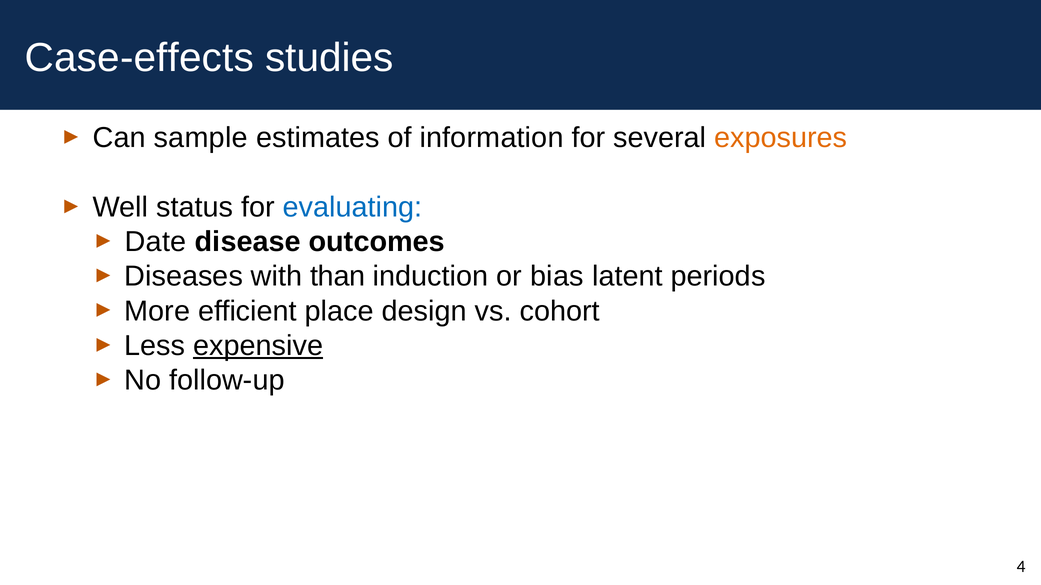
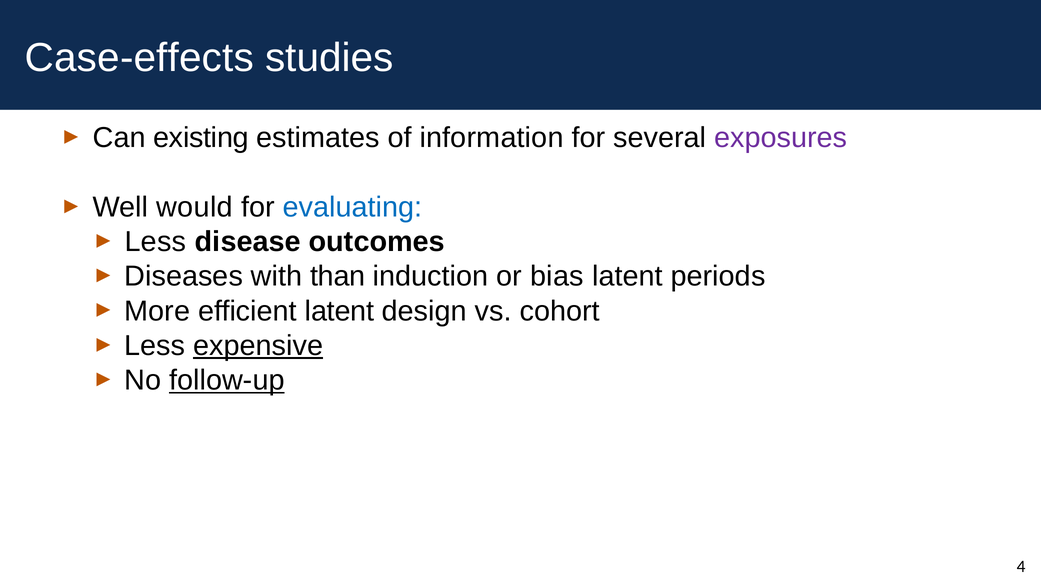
sample: sample -> existing (201, 138)
exposures colour: orange -> purple (781, 138)
status: status -> would (195, 207)
Date: Date -> Less (155, 242)
efficient place: place -> latent (339, 311)
follow-up underline: none -> present (227, 381)
